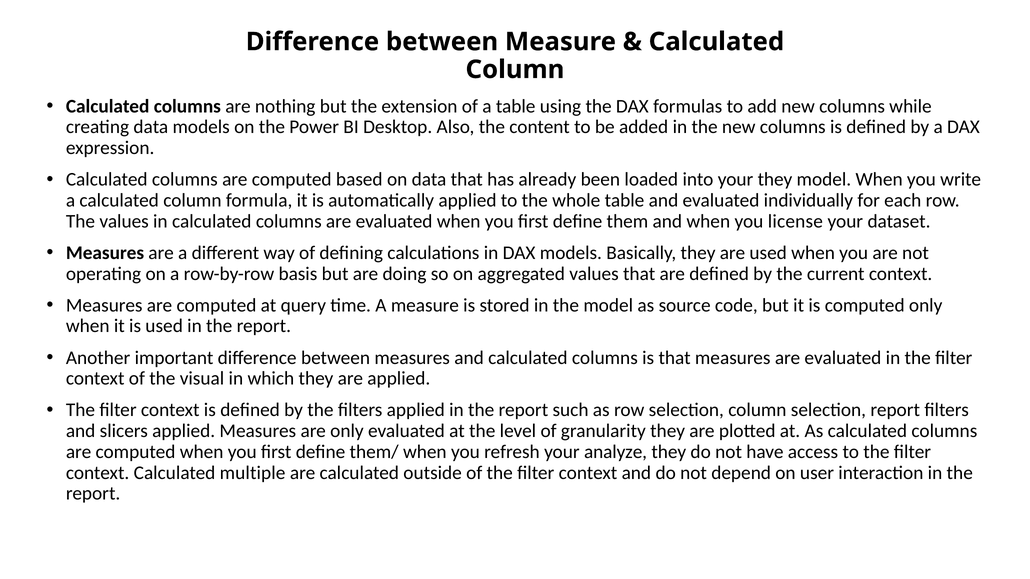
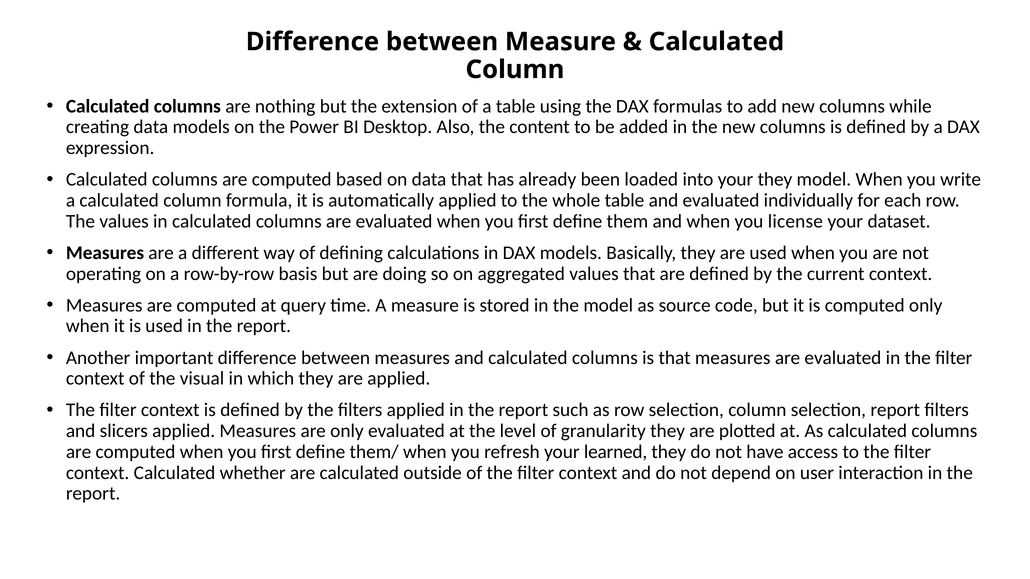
analyze: analyze -> learned (616, 452)
multiple: multiple -> whether (253, 473)
